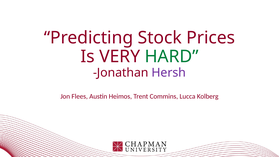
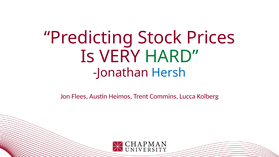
Hersh colour: purple -> blue (169, 73)
